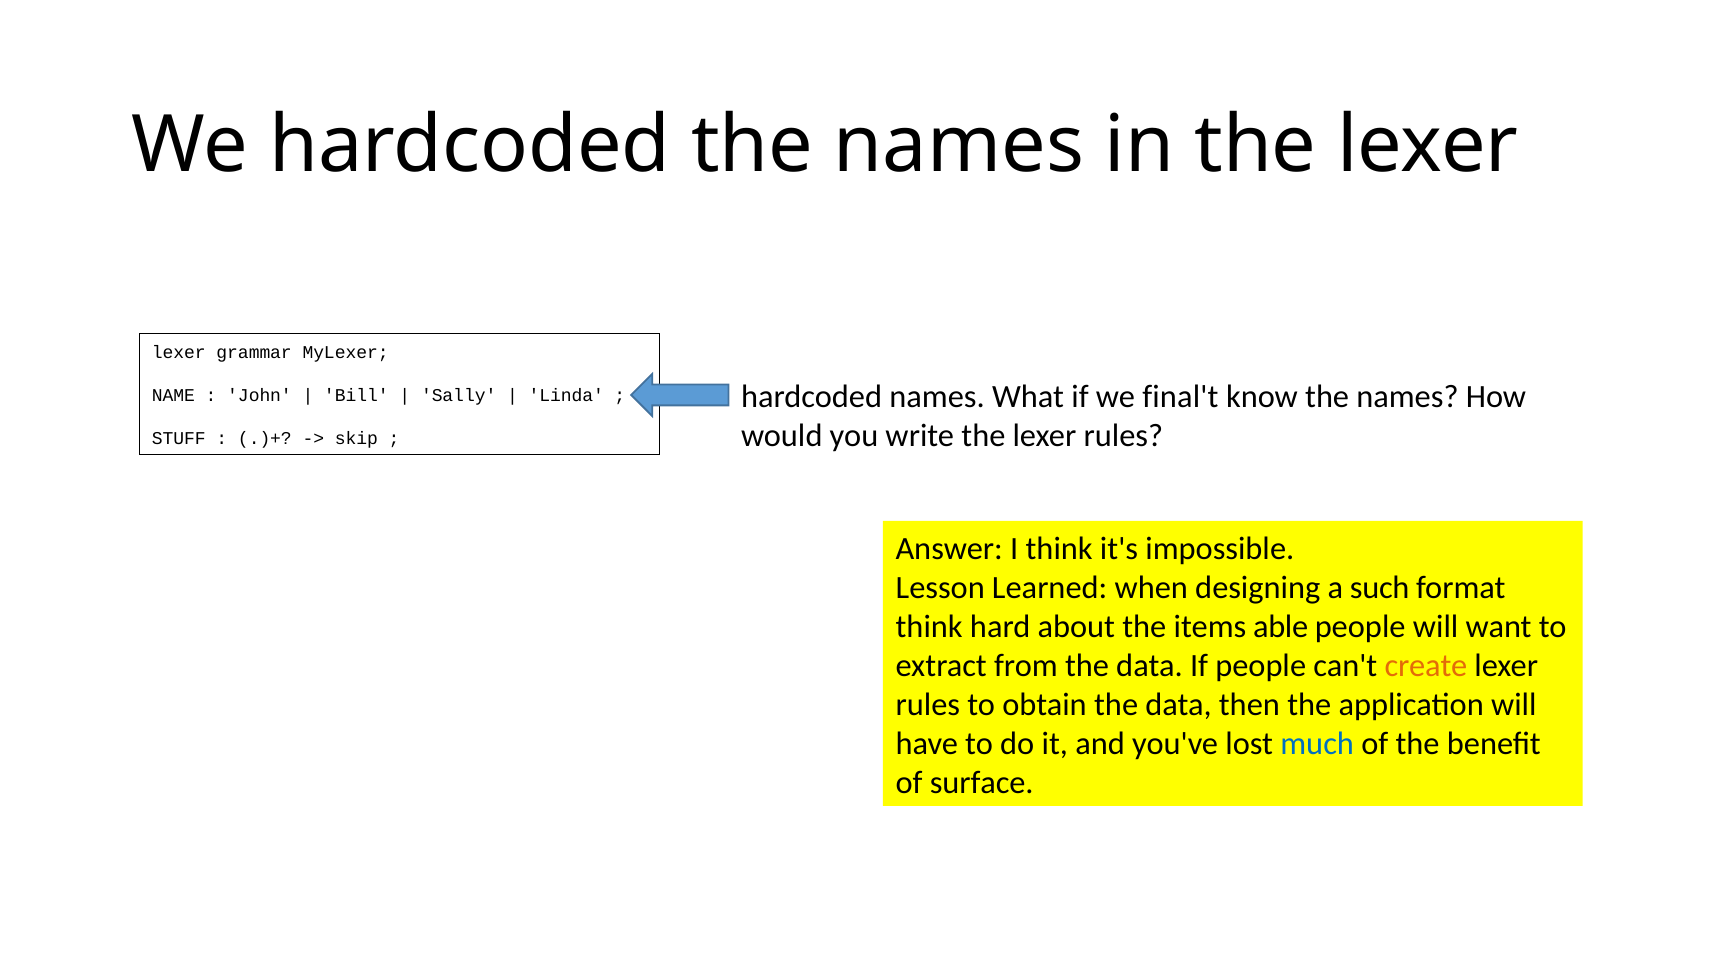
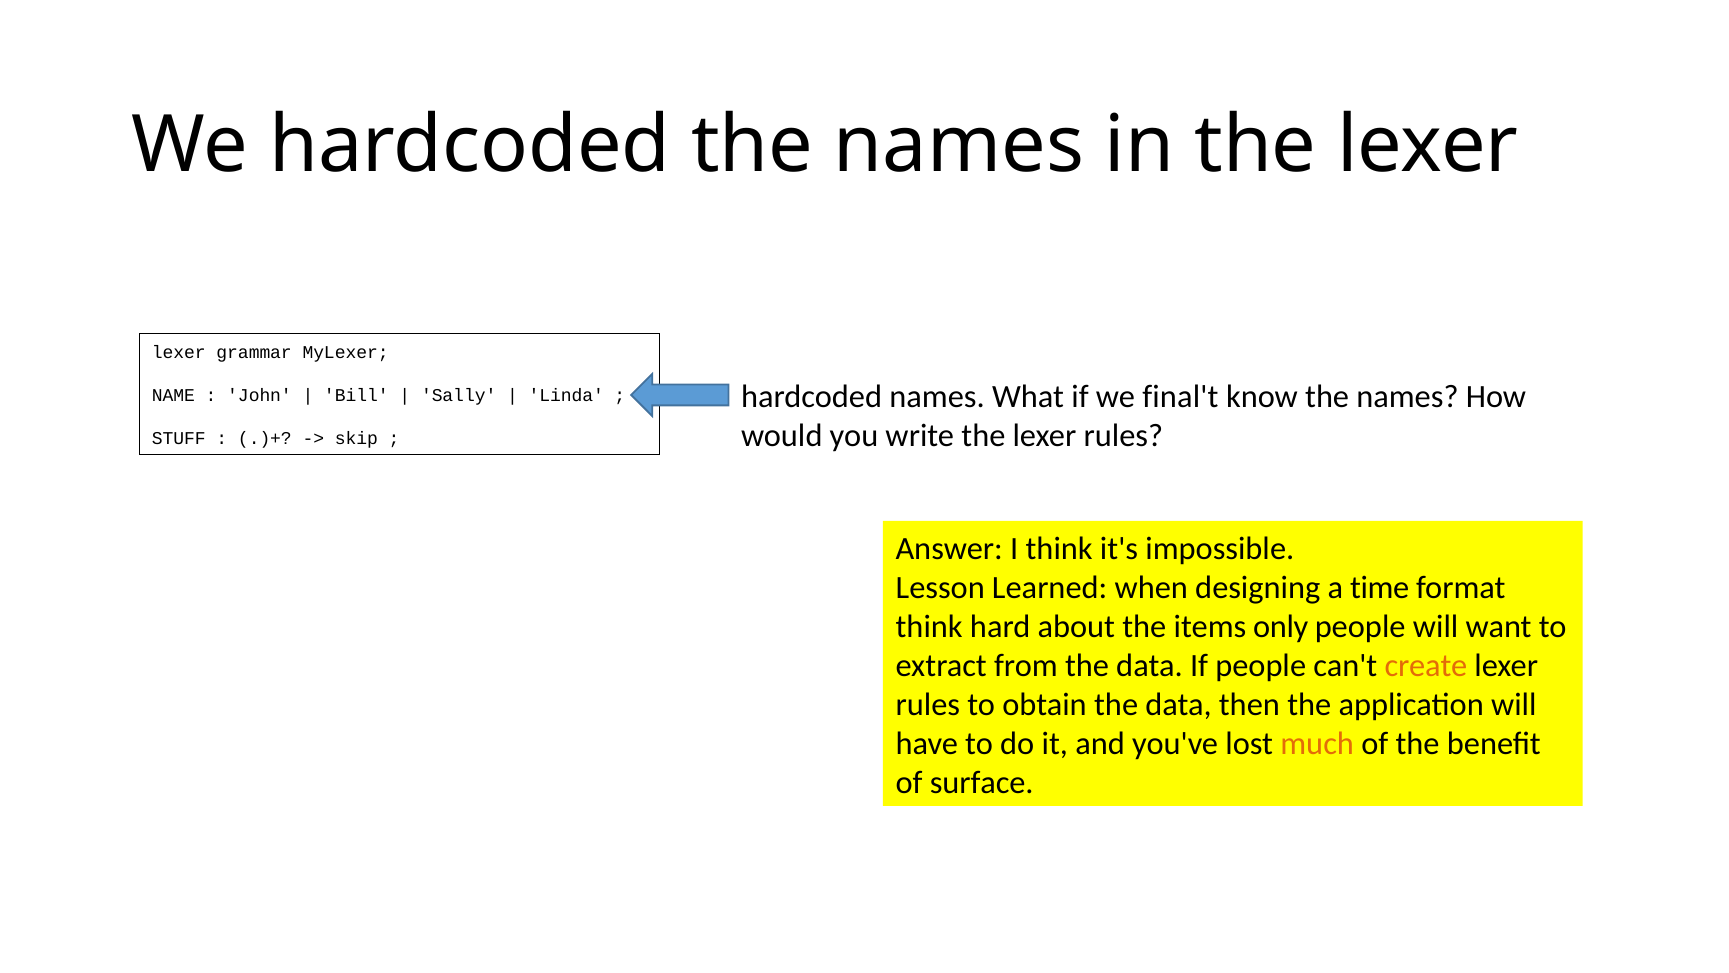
such: such -> time (1380, 588)
able: able -> only (1281, 626)
much colour: blue -> orange (1317, 743)
